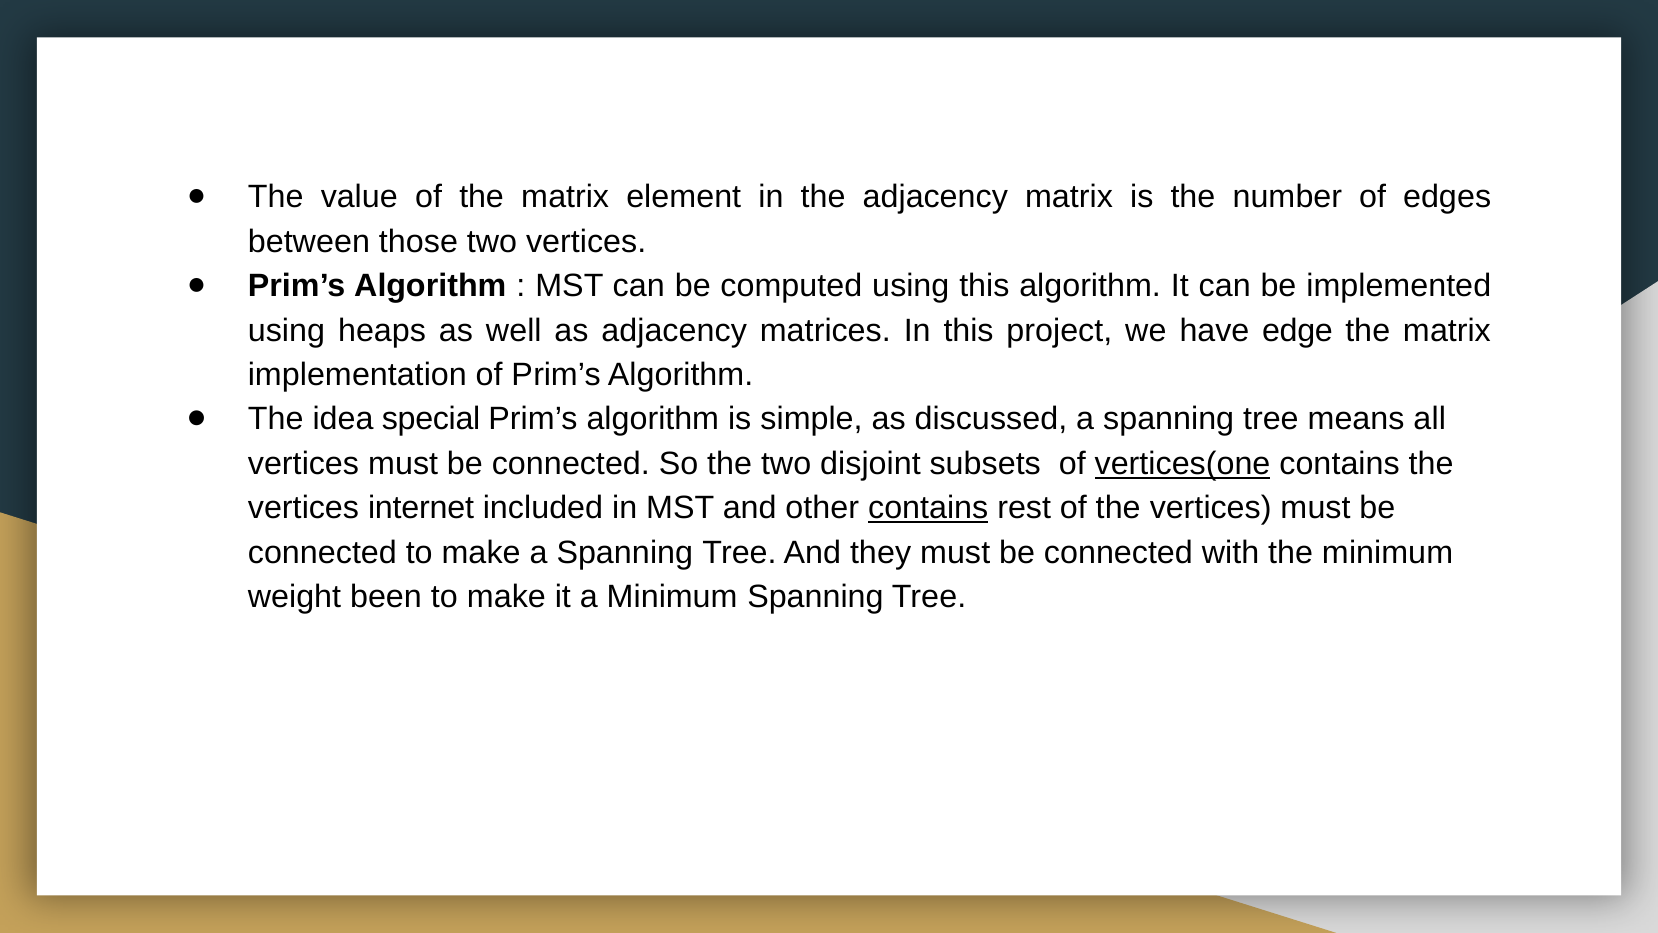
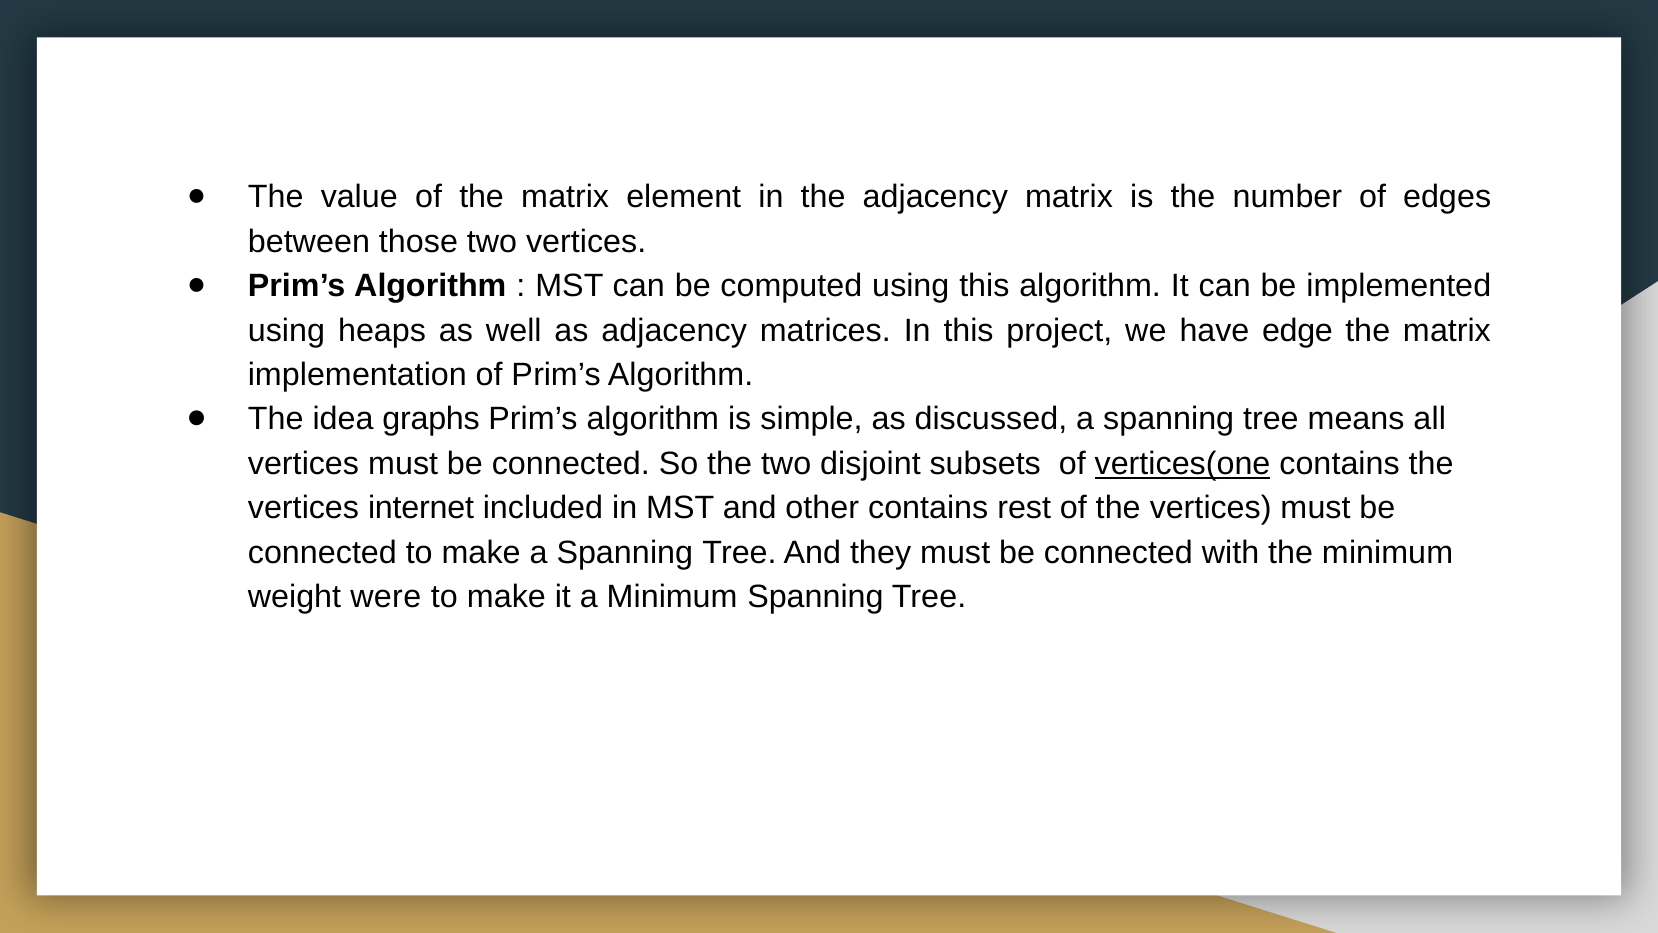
special: special -> graphs (431, 419)
contains underline: present -> none (928, 508)
been: been -> were (386, 597)
